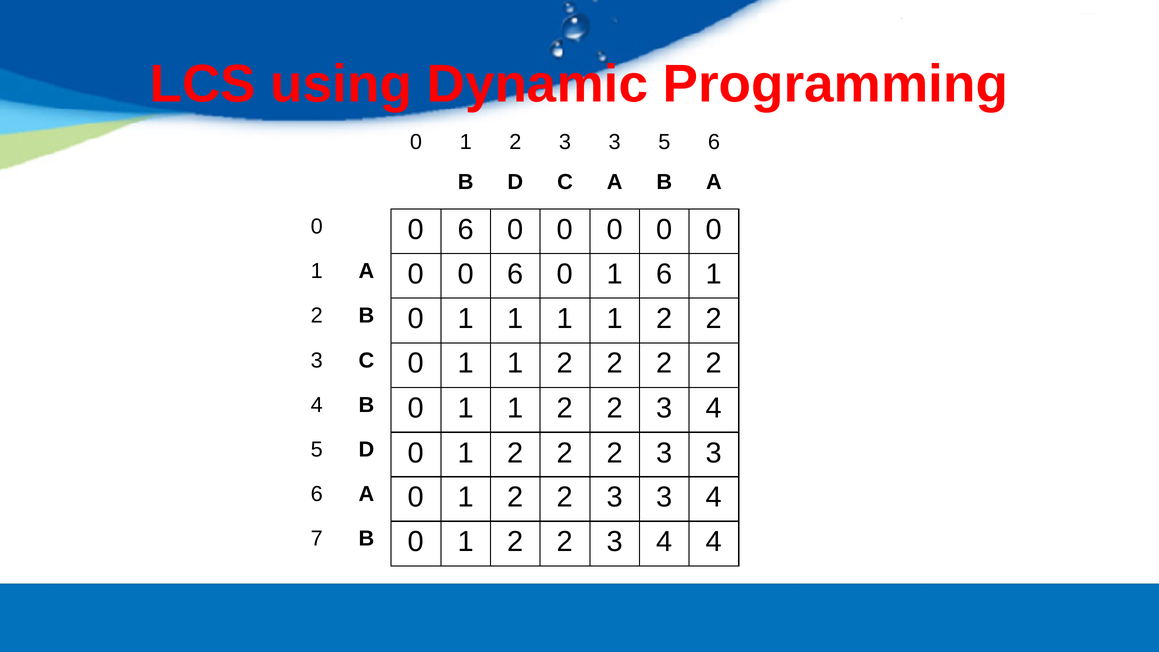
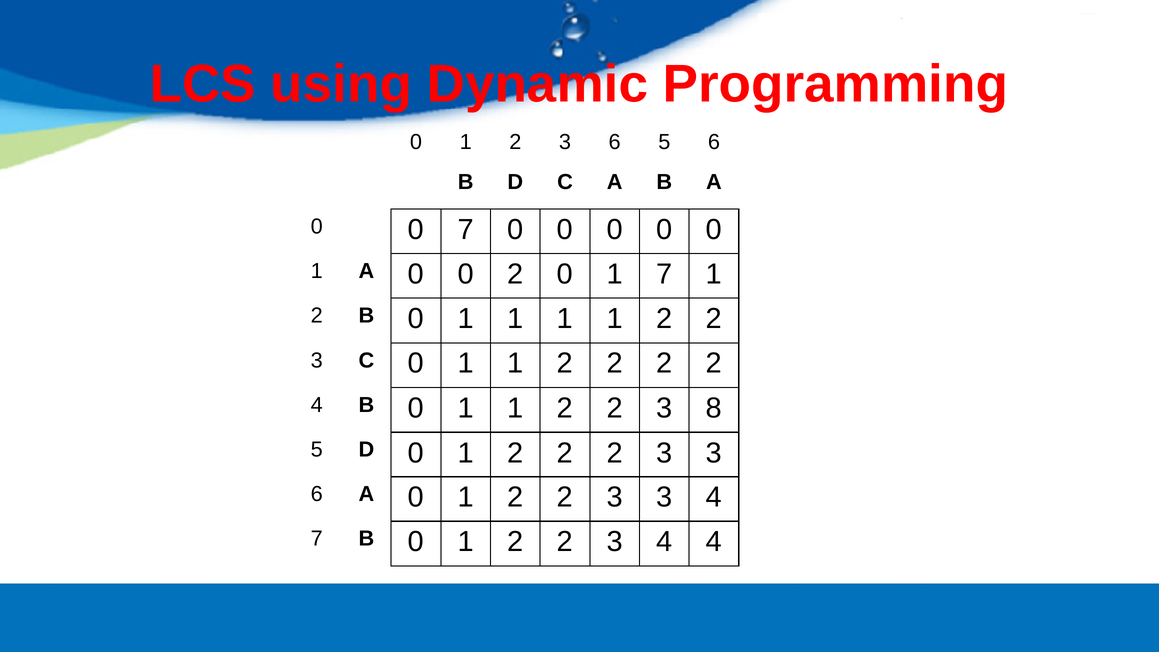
1 2 3 3: 3 -> 6 (615, 142)
6: 6 -> 7 (466, 230)
0 0 6: 6 -> 2 (515, 274)
1 6: 6 -> 7 (664, 274)
4: 4 -> 8 (714, 408)
